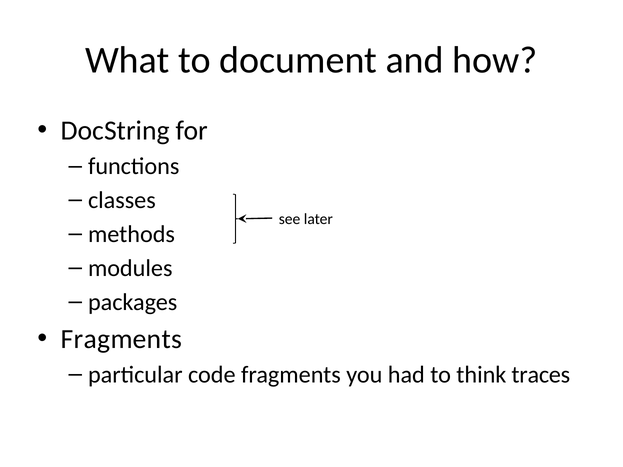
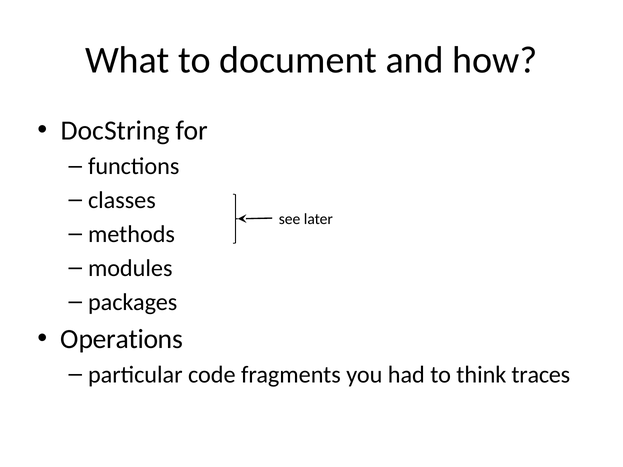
Fragments: Fragments -> Operations (122, 339)
